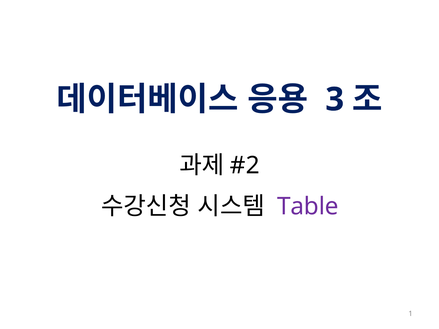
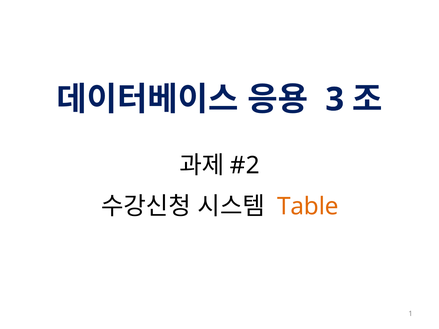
Table colour: purple -> orange (308, 207)
